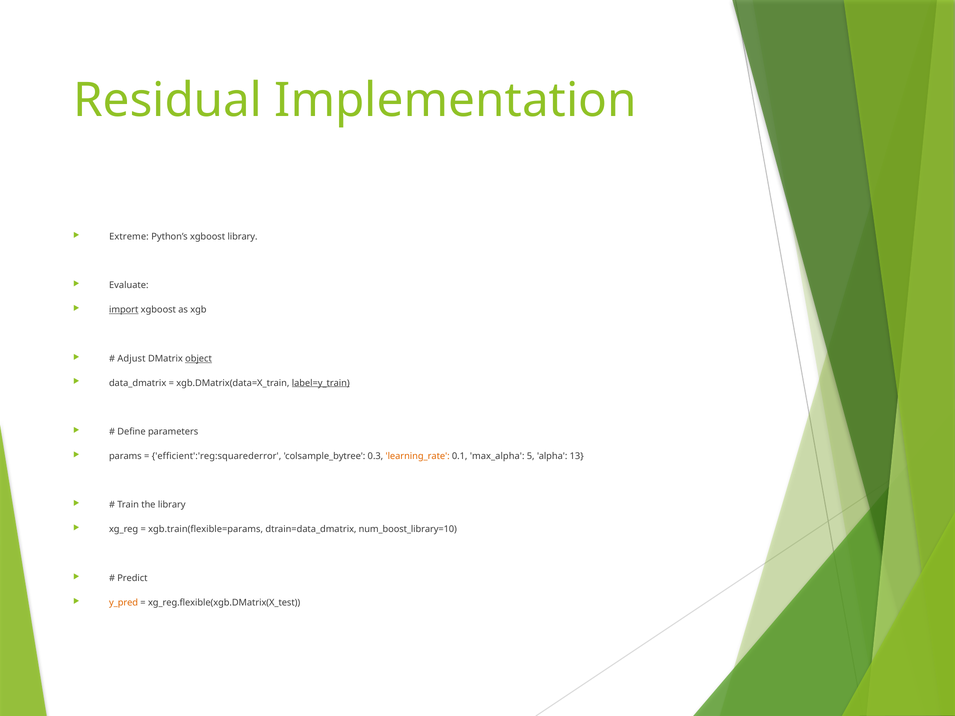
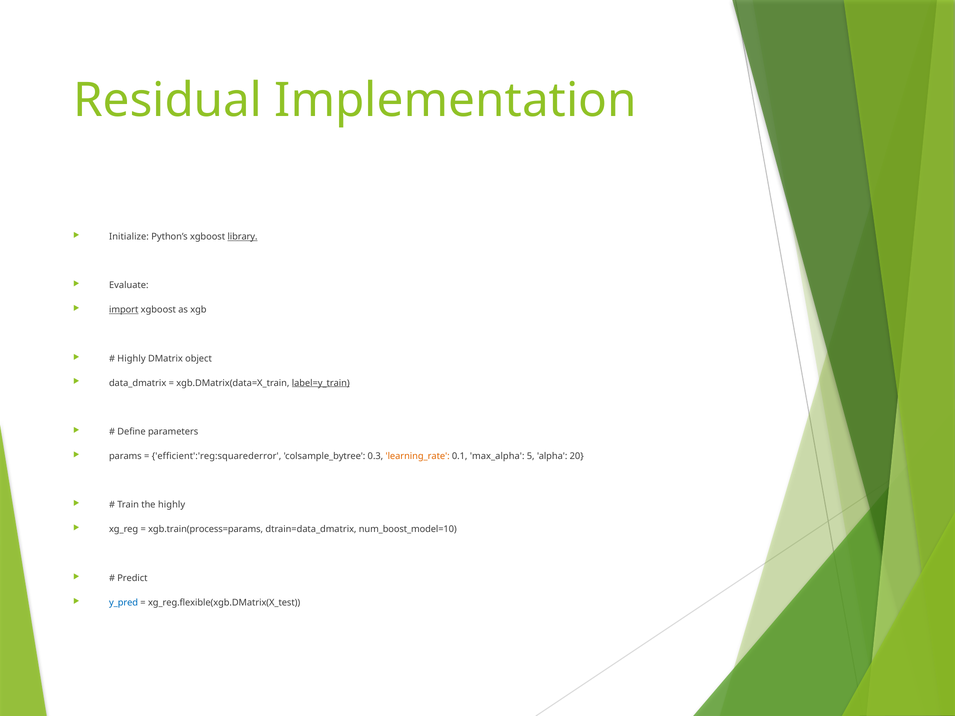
Extreme: Extreme -> Initialize (129, 237)
library underline: none -> present (243, 237)
Adjust: Adjust -> Highly (131, 359)
object underline: present -> none (199, 359)
13: 13 -> 20 (577, 456)
the library: library -> highly (172, 505)
xgb.train(flexible=params: xgb.train(flexible=params -> xgb.train(process=params (206, 529)
num_boost_library=10: num_boost_library=10 -> num_boost_model=10 (408, 529)
y_pred colour: orange -> blue (124, 603)
